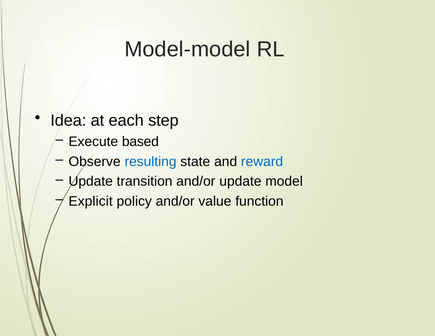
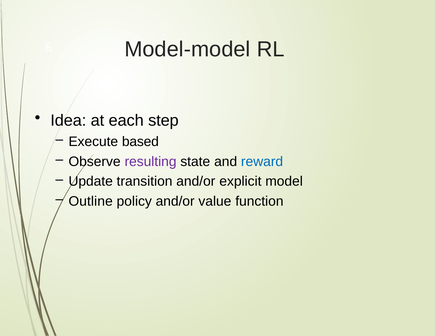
resulting colour: blue -> purple (151, 162)
and/or update: update -> explicit (240, 182)
Explicit: Explicit -> Outline (91, 201)
